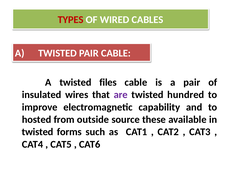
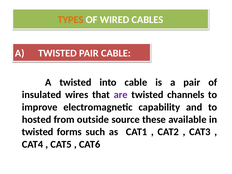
TYPES colour: red -> orange (71, 20)
files: files -> into (108, 82)
hundred: hundred -> channels (186, 95)
